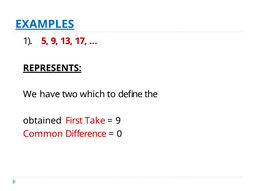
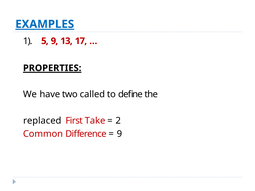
REPRESENTS: REPRESENTS -> PROPERTIES (52, 68)
which: which -> called (92, 94)
obtained: obtained -> replaced (42, 121)
9: 9 -> 2 (118, 121)
0: 0 -> 9 (119, 134)
